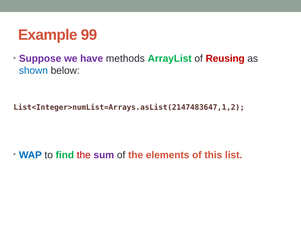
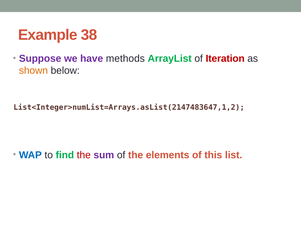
99: 99 -> 38 (89, 35)
Reusing: Reusing -> Iteration (225, 58)
shown colour: blue -> orange (33, 71)
